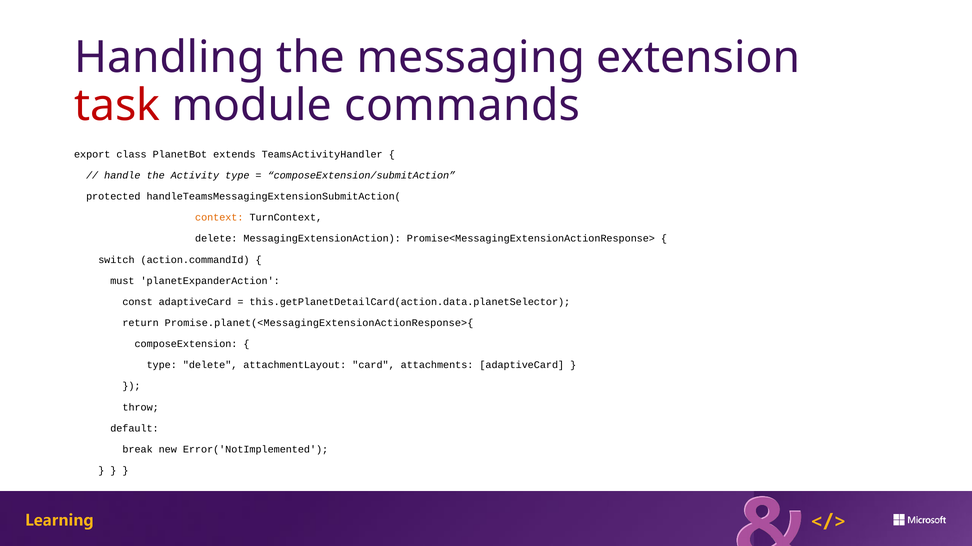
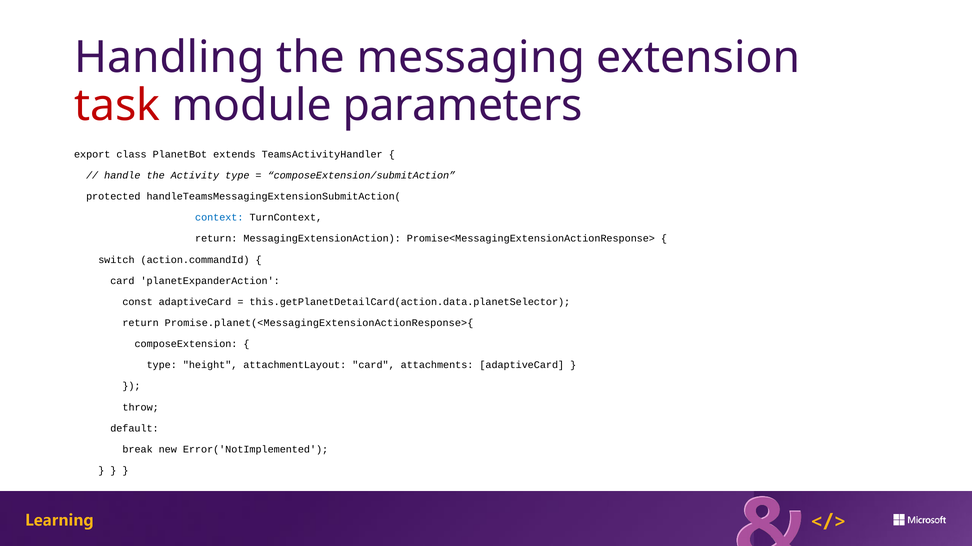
commands: commands -> parameters (463, 106)
context colour: orange -> blue (219, 218)
delete: delete -> return (216, 239)
must: must -> card (122, 281)
type delete: delete -> height (210, 366)
